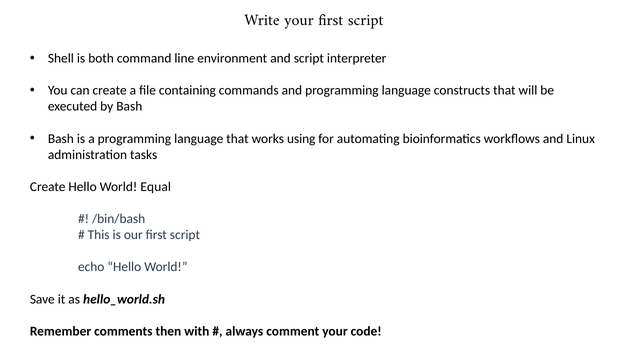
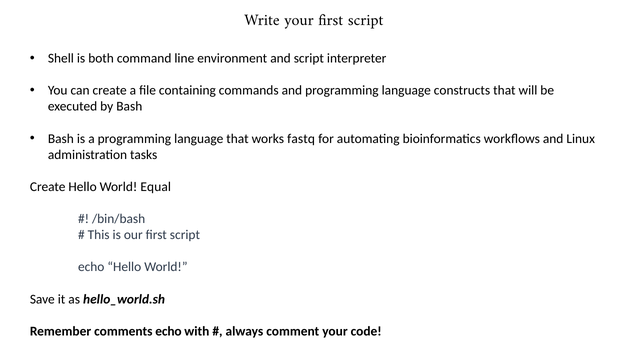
using: using -> fastq (301, 139)
comments then: then -> echo (168, 331)
